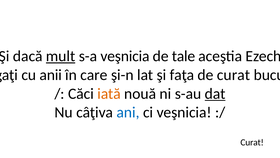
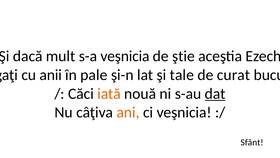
mult underline: present -> none (61, 56)
tale: tale -> ştie (183, 56)
care: care -> pale (94, 75)
faţa: faţa -> tale (182, 75)
ani colour: blue -> orange (128, 112)
Curat: Curat -> Sfânt (252, 142)
